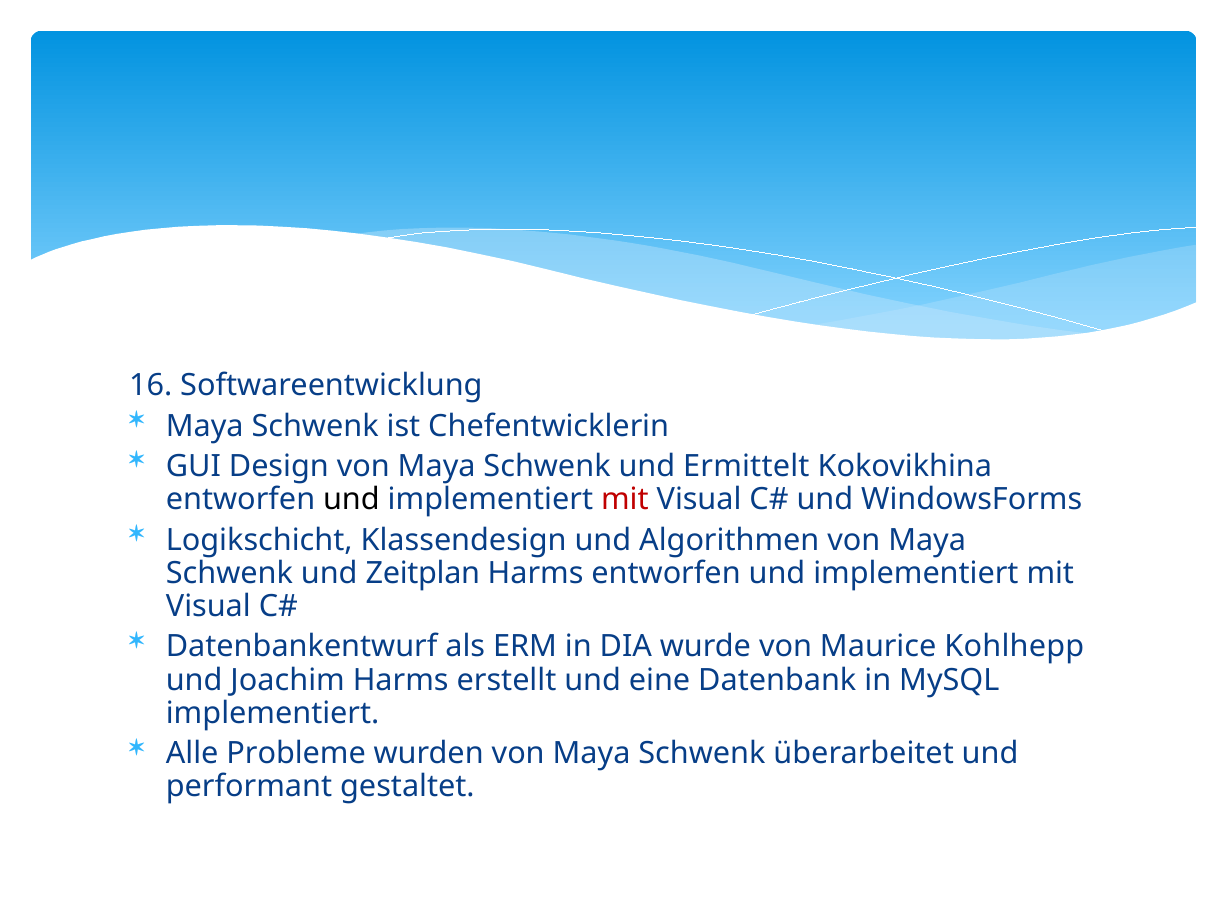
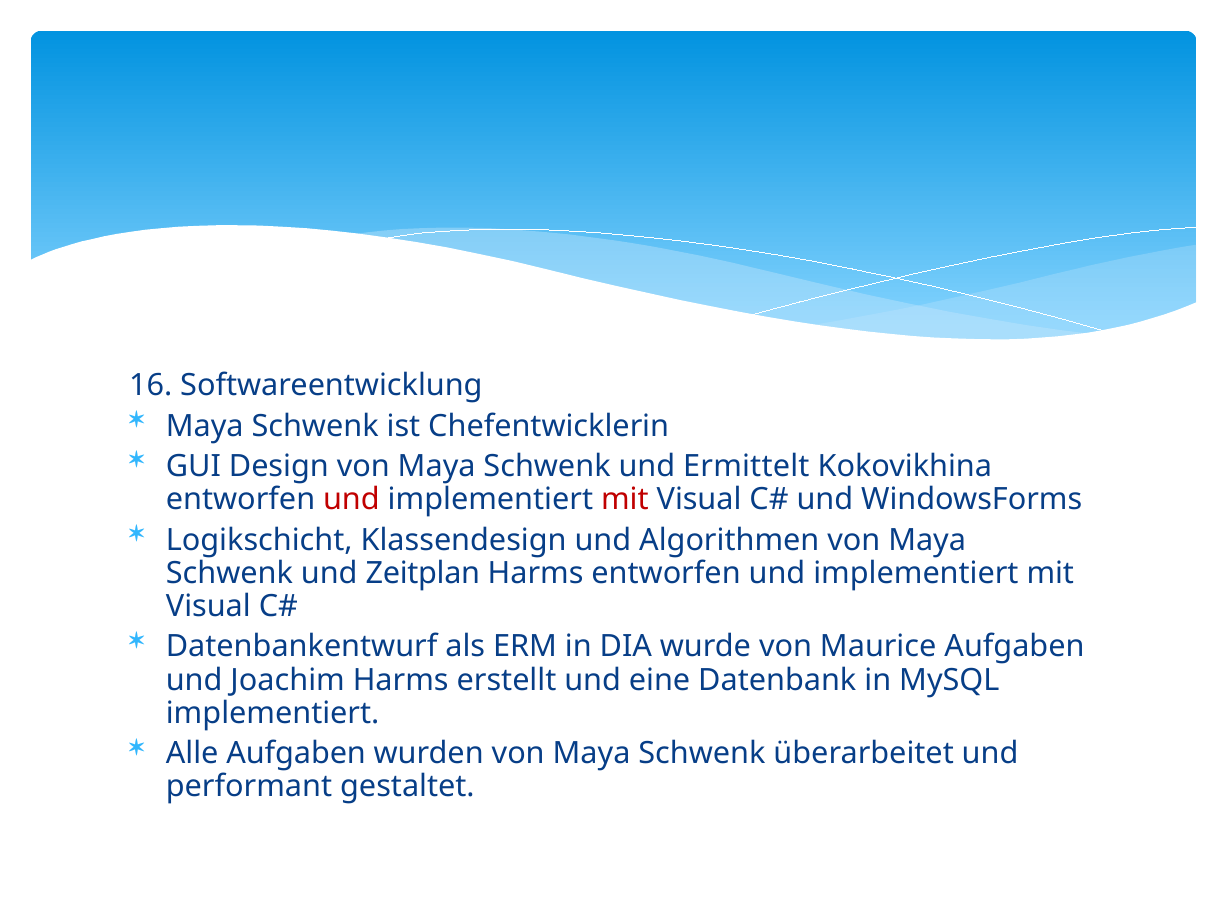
und colour: black -> red (351, 499)
Maurice Kohlhepp: Kohlhepp -> Aufgaben (1014, 647)
Alle Probleme: Probleme -> Aufgaben (296, 753)
